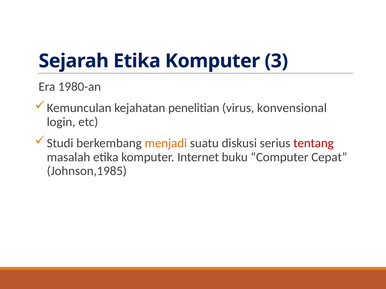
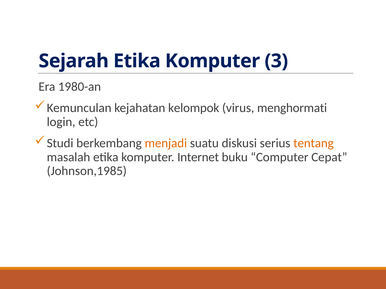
penelitian: penelitian -> kelompok (194, 108)
konvensional: konvensional -> menghormati (292, 108)
tentang colour: red -> orange (314, 143)
